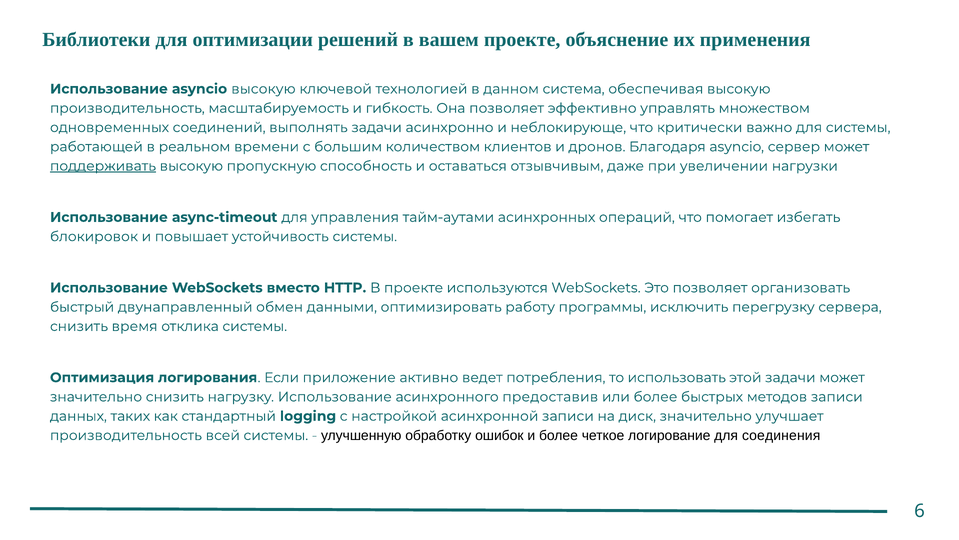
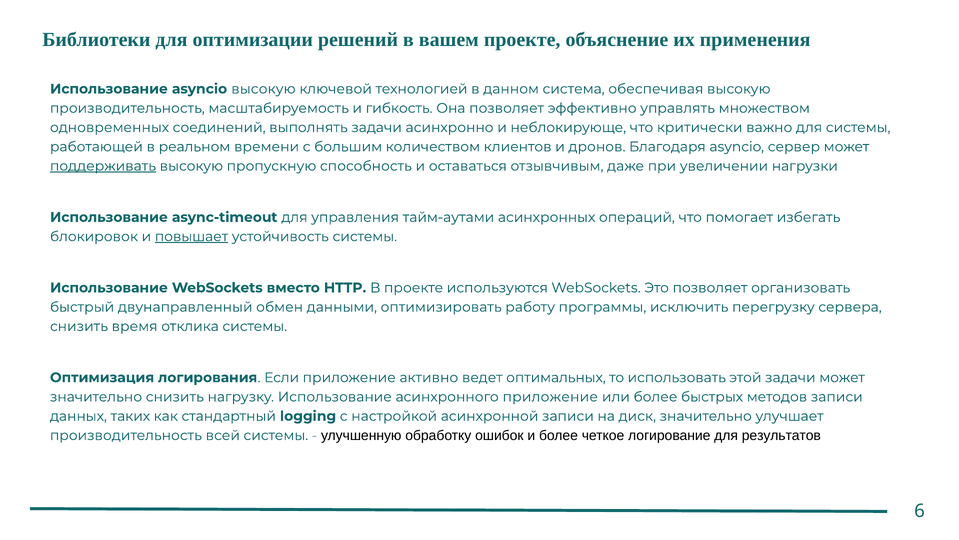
повышает underline: none -> present (192, 236)
потребления: потребления -> оптимальных (556, 377)
асинхронного предоставив: предоставив -> приложение (550, 396)
соединения: соединения -> результатов (781, 435)
